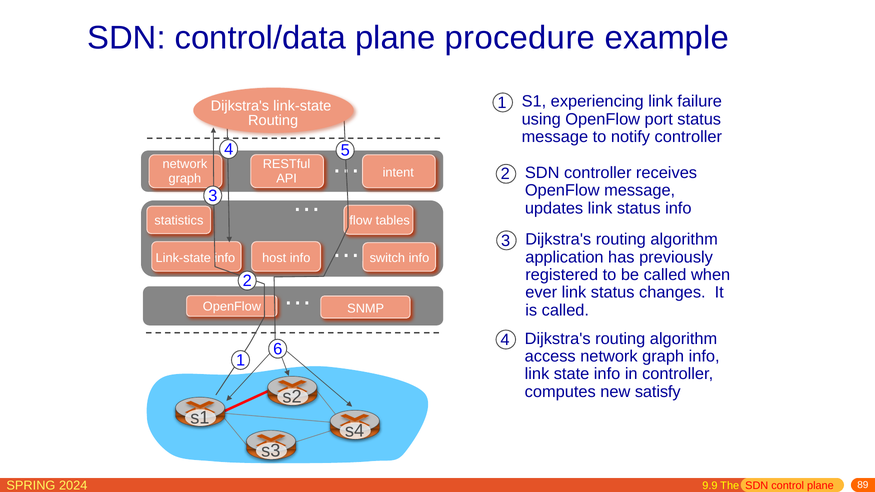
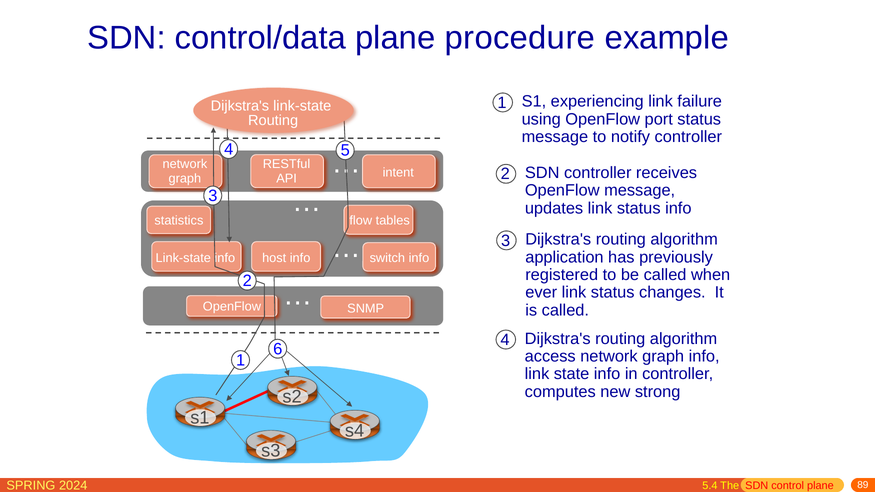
satisfy: satisfy -> strong (658, 392)
9.9: 9.9 -> 5.4 (710, 486)
